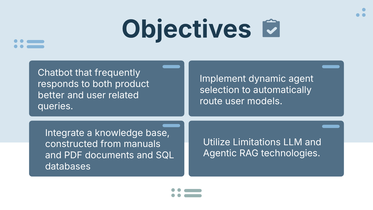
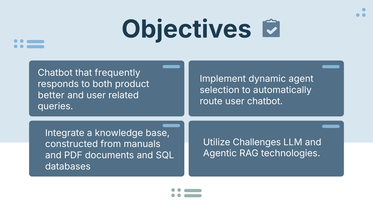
user models: models -> chatbot (265, 101)
Limitations: Limitations -> Challenges (257, 142)
